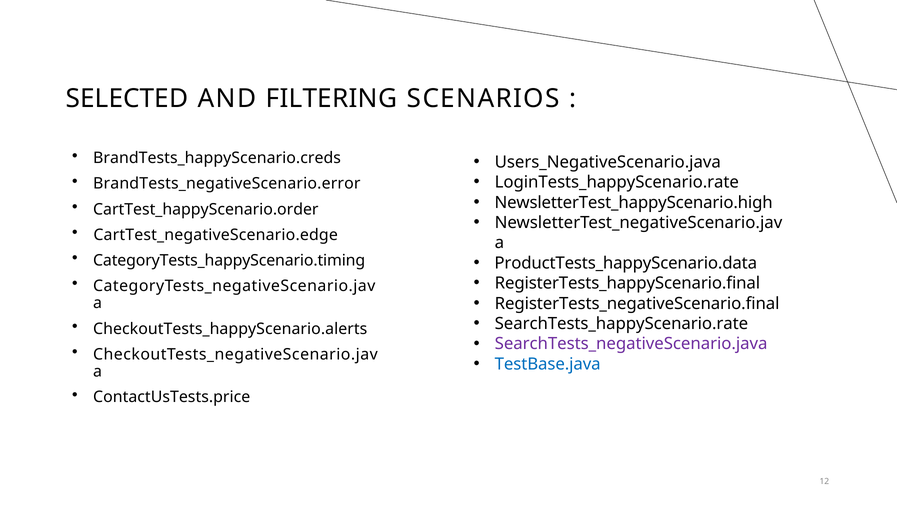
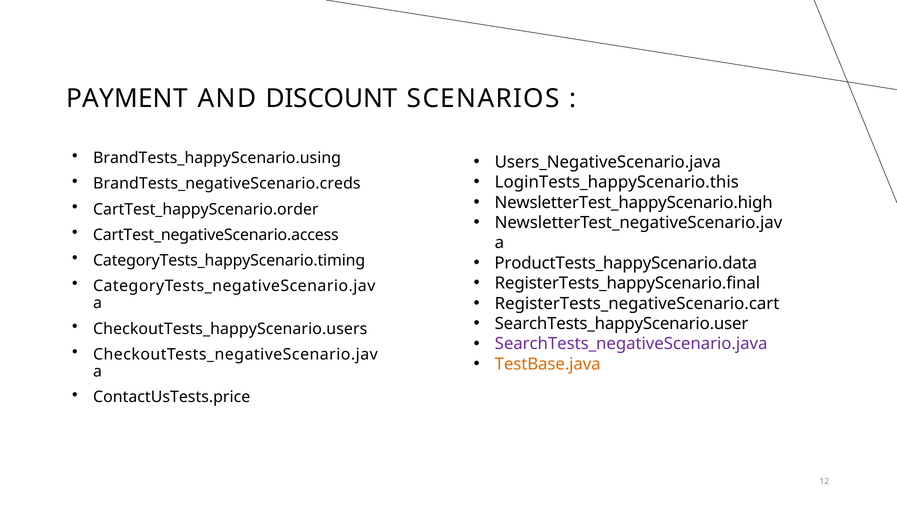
SELECTED: SELECTED -> PAYMENT (127, 98)
FILTERING: FILTERING -> DISCOUNT (332, 98)
BrandTests_happyScenario.creds: BrandTests_happyScenario.creds -> BrandTests_happyScenario.using (217, 158)
LoginTests_happyScenario.rate: LoginTests_happyScenario.rate -> LoginTests_happyScenario.this (617, 182)
BrandTests_negativeScenario.error: BrandTests_negativeScenario.error -> BrandTests_negativeScenario.creds (227, 184)
CartTest_negativeScenario.edge: CartTest_negativeScenario.edge -> CartTest_negativeScenario.access (216, 235)
RegisterTests_negativeScenario.final: RegisterTests_negativeScenario.final -> RegisterTests_negativeScenario.cart (637, 303)
SearchTests_happyScenario.rate: SearchTests_happyScenario.rate -> SearchTests_happyScenario.user (621, 323)
CheckoutTests_happyScenario.alerts: CheckoutTests_happyScenario.alerts -> CheckoutTests_happyScenario.users (230, 329)
TestBase.java colour: blue -> orange (548, 364)
